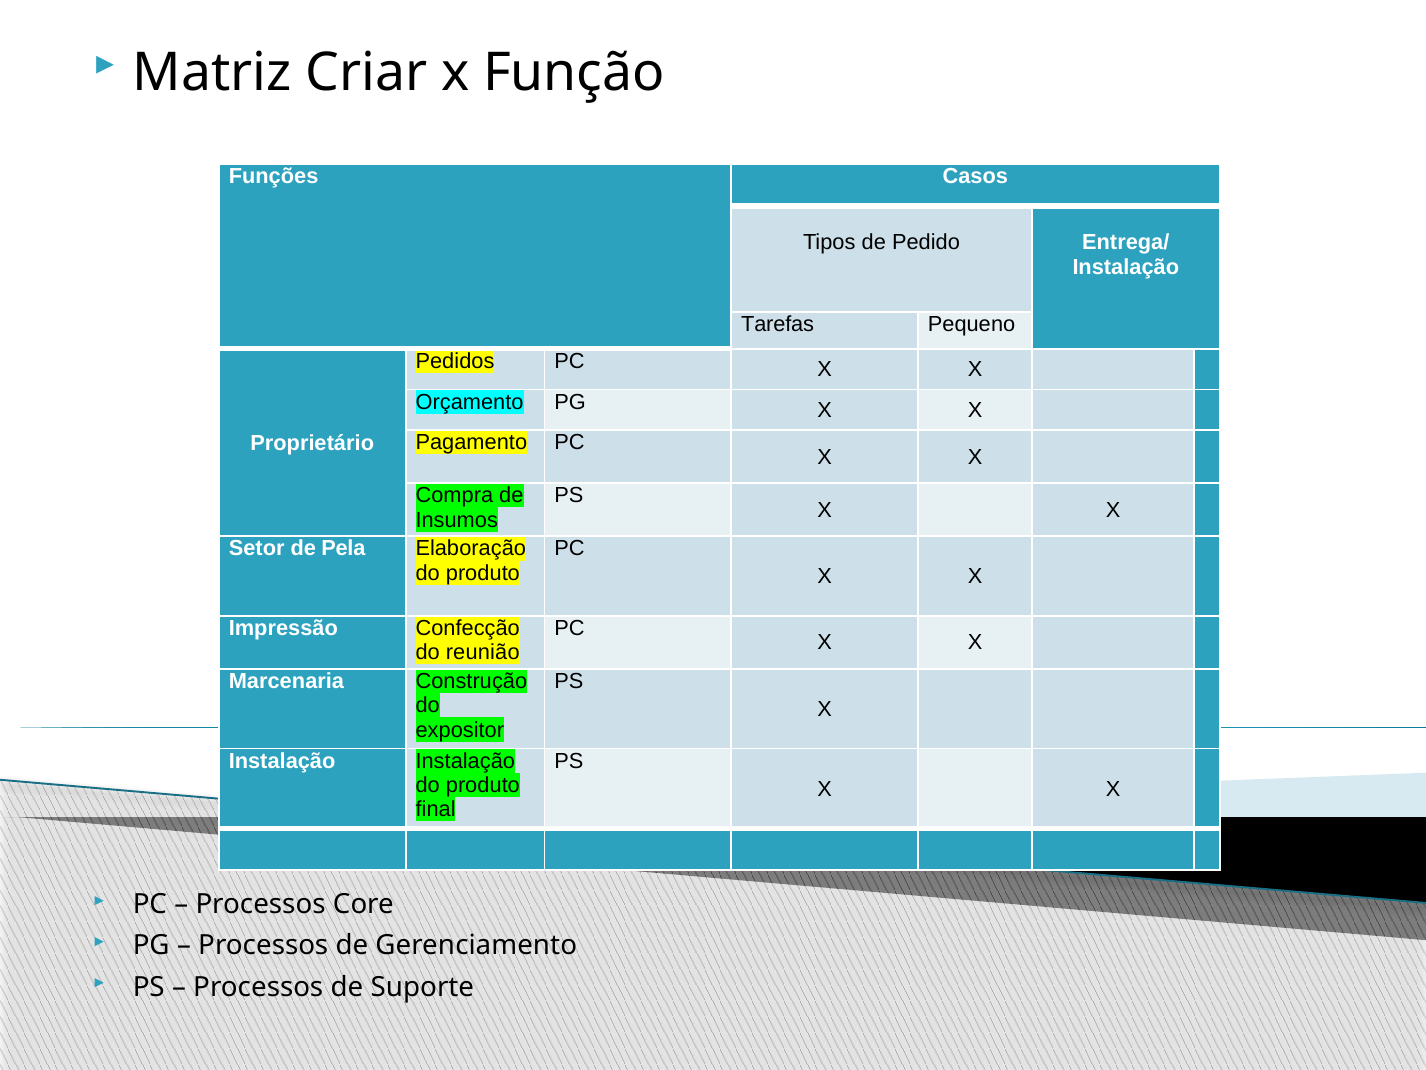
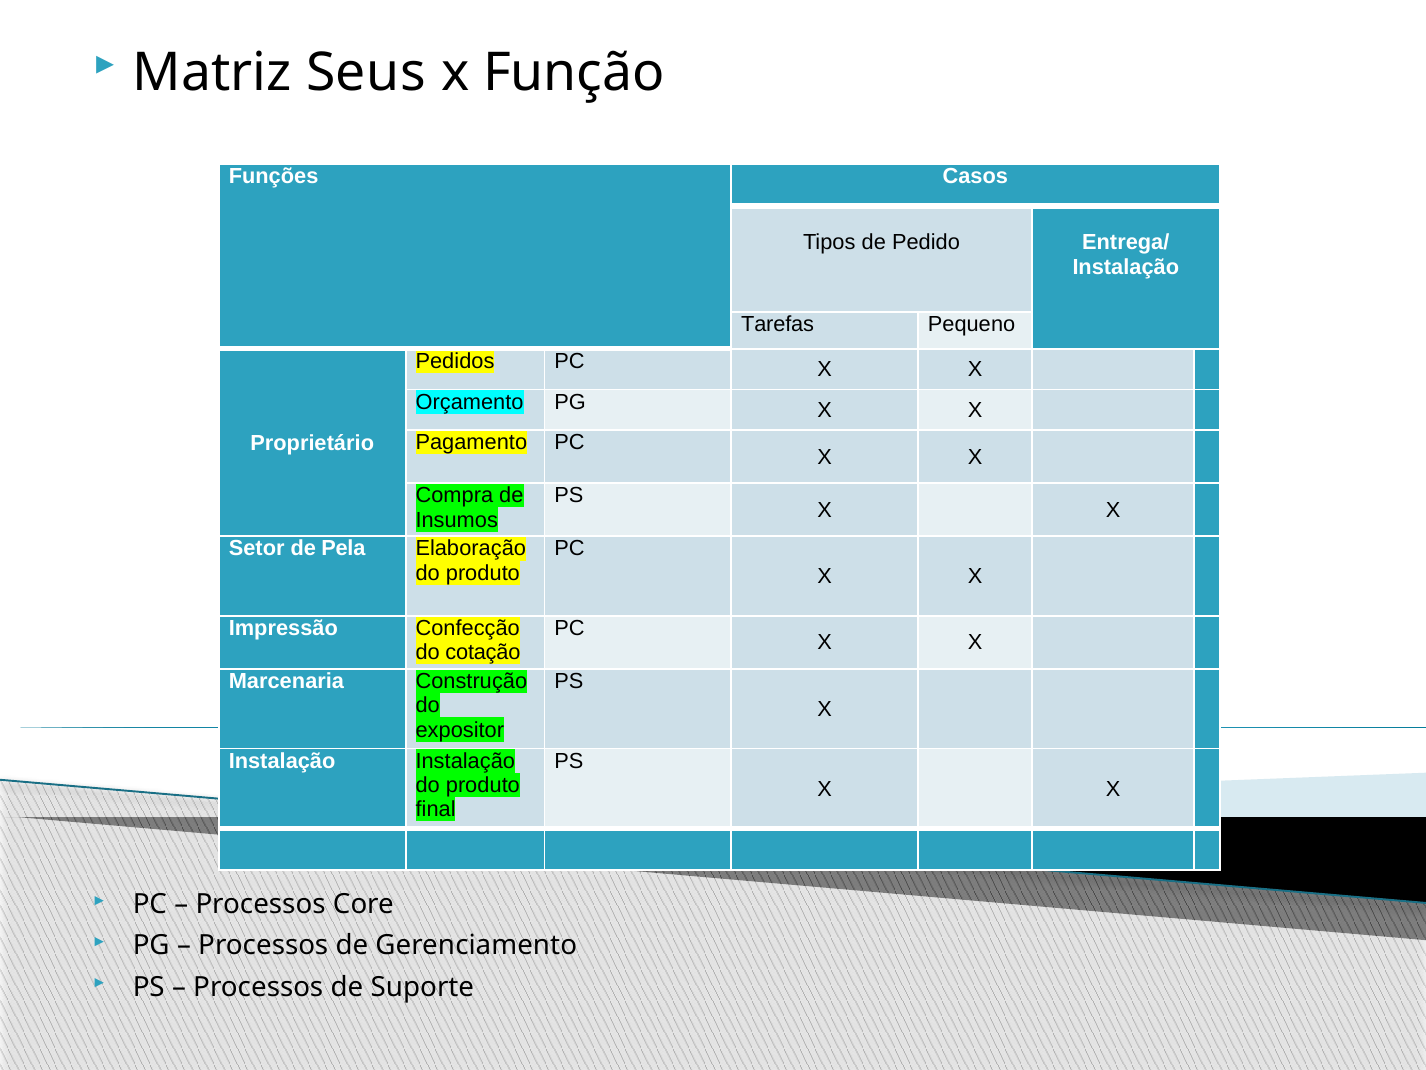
Criar: Criar -> Seus (366, 72)
reunião: reunião -> cotação (483, 652)
